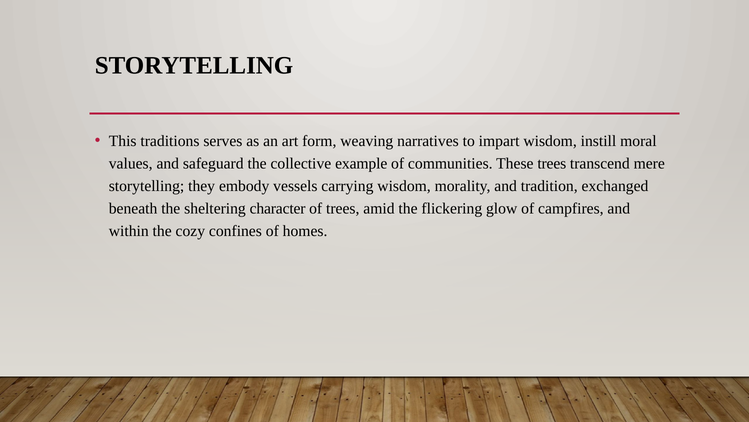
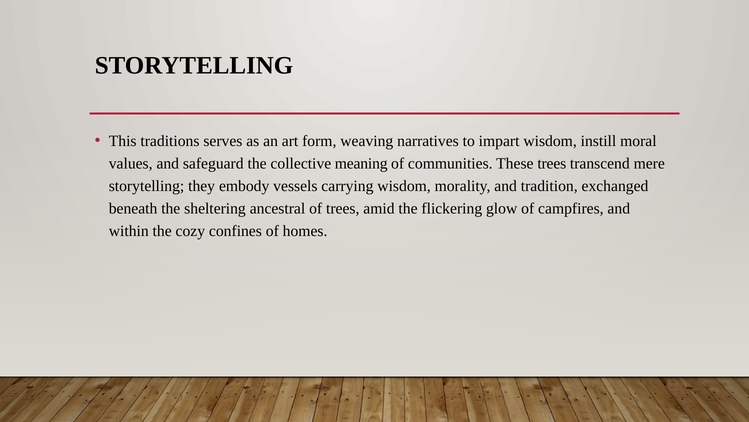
example: example -> meaning (361, 163)
character: character -> ancestral (278, 208)
